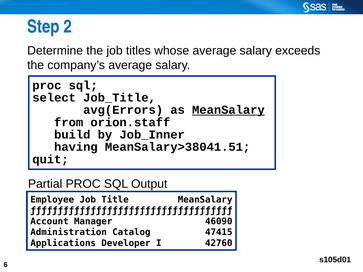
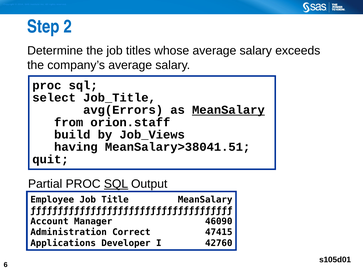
Job_Inner: Job_Inner -> Job_Views (152, 135)
SQL underline: none -> present (116, 184)
Catalog: Catalog -> Correct (131, 232)
